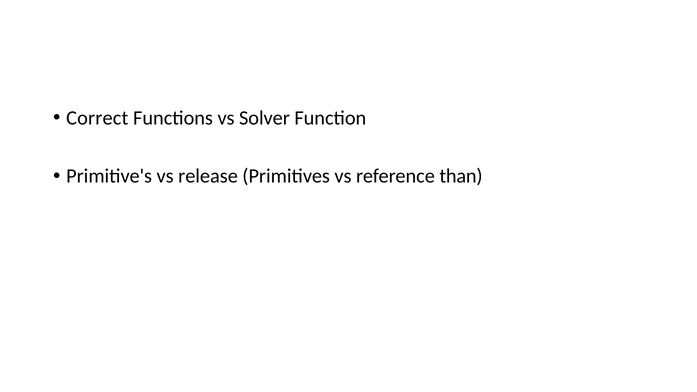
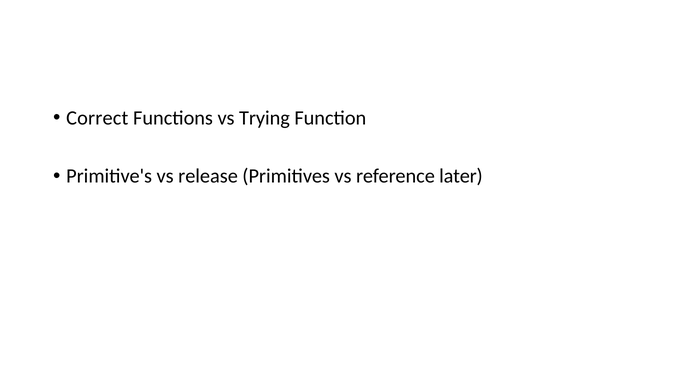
Solver: Solver -> Trying (264, 118)
than: than -> later (461, 176)
